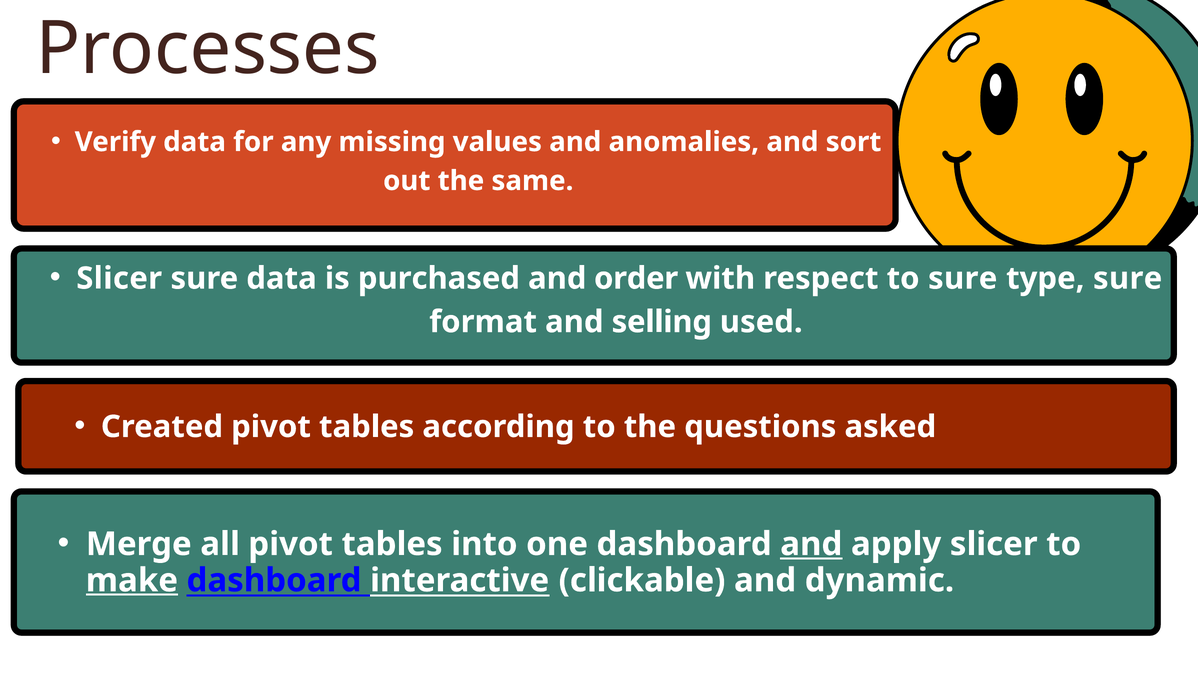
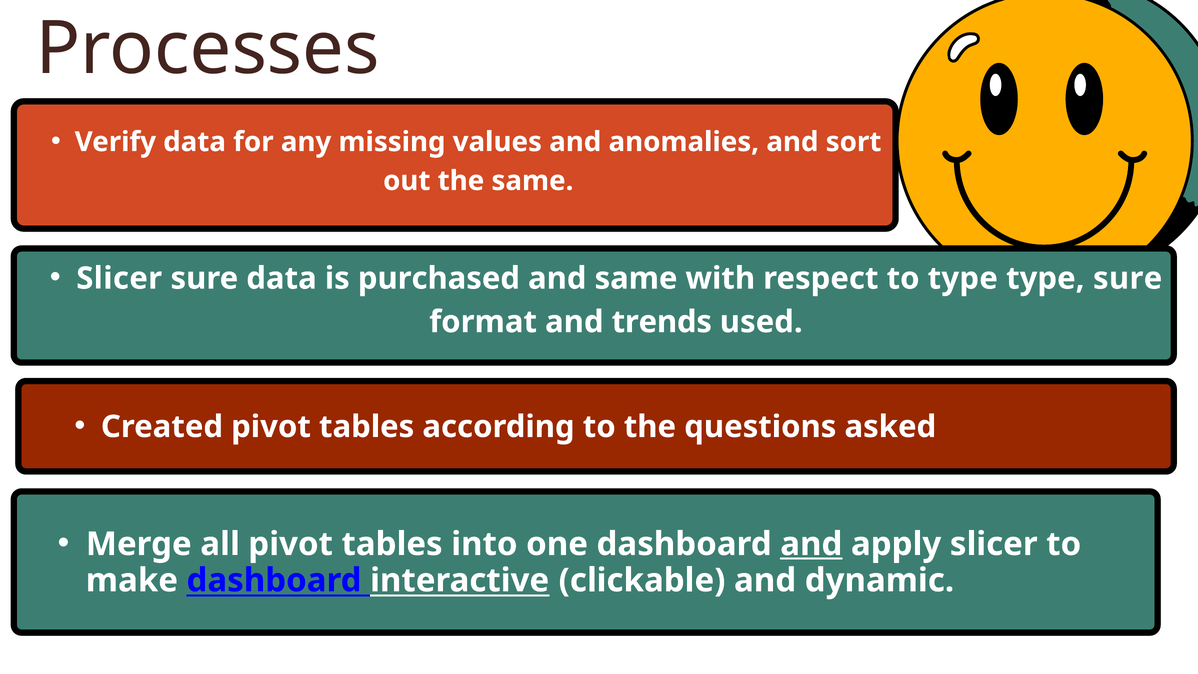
and order: order -> same (636, 278)
to sure: sure -> type (963, 278)
selling: selling -> trends (662, 322)
make underline: present -> none (132, 580)
